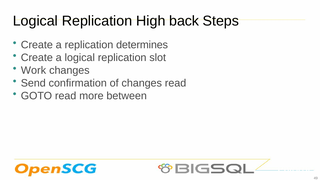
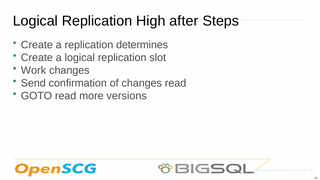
back: back -> after (184, 21)
between: between -> versions (127, 96)
